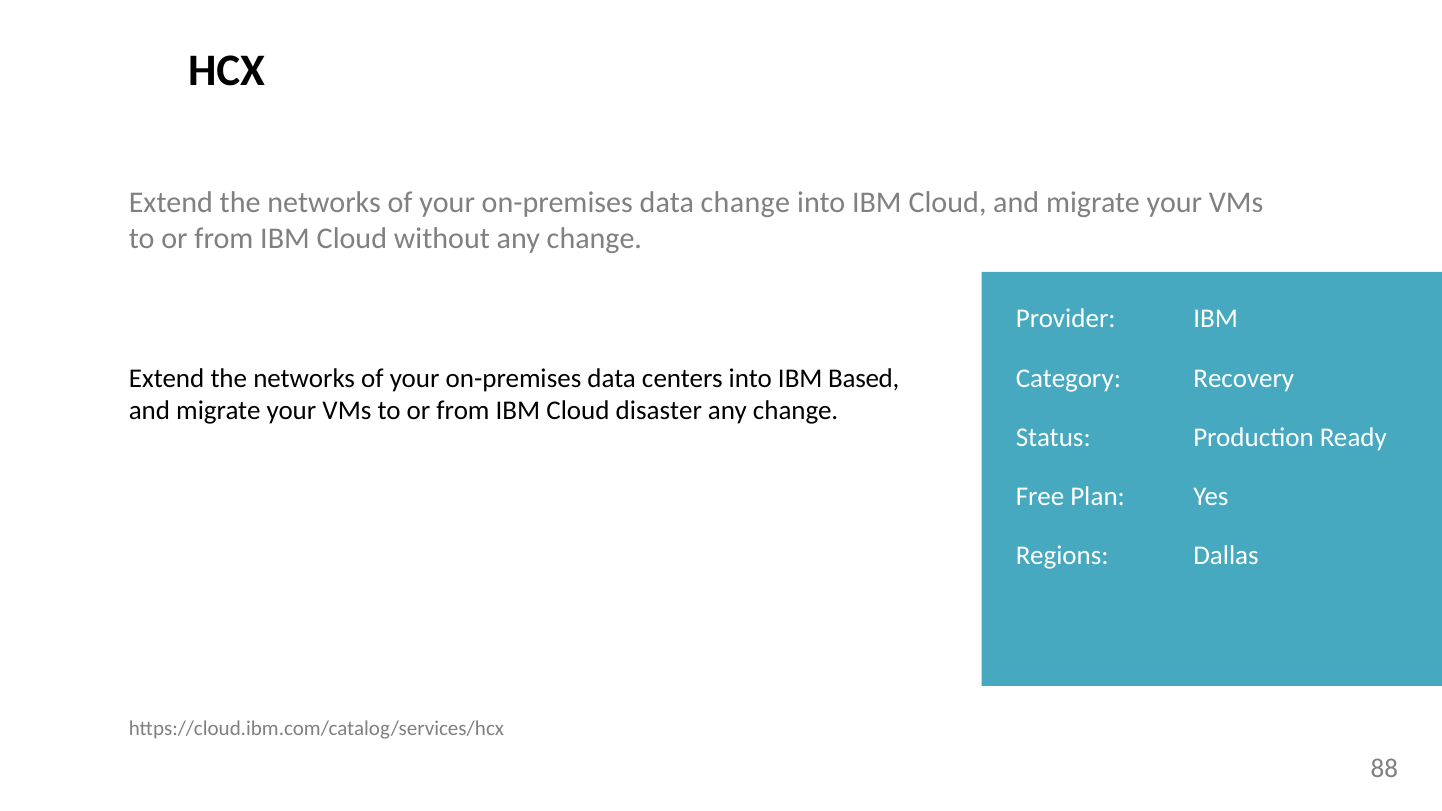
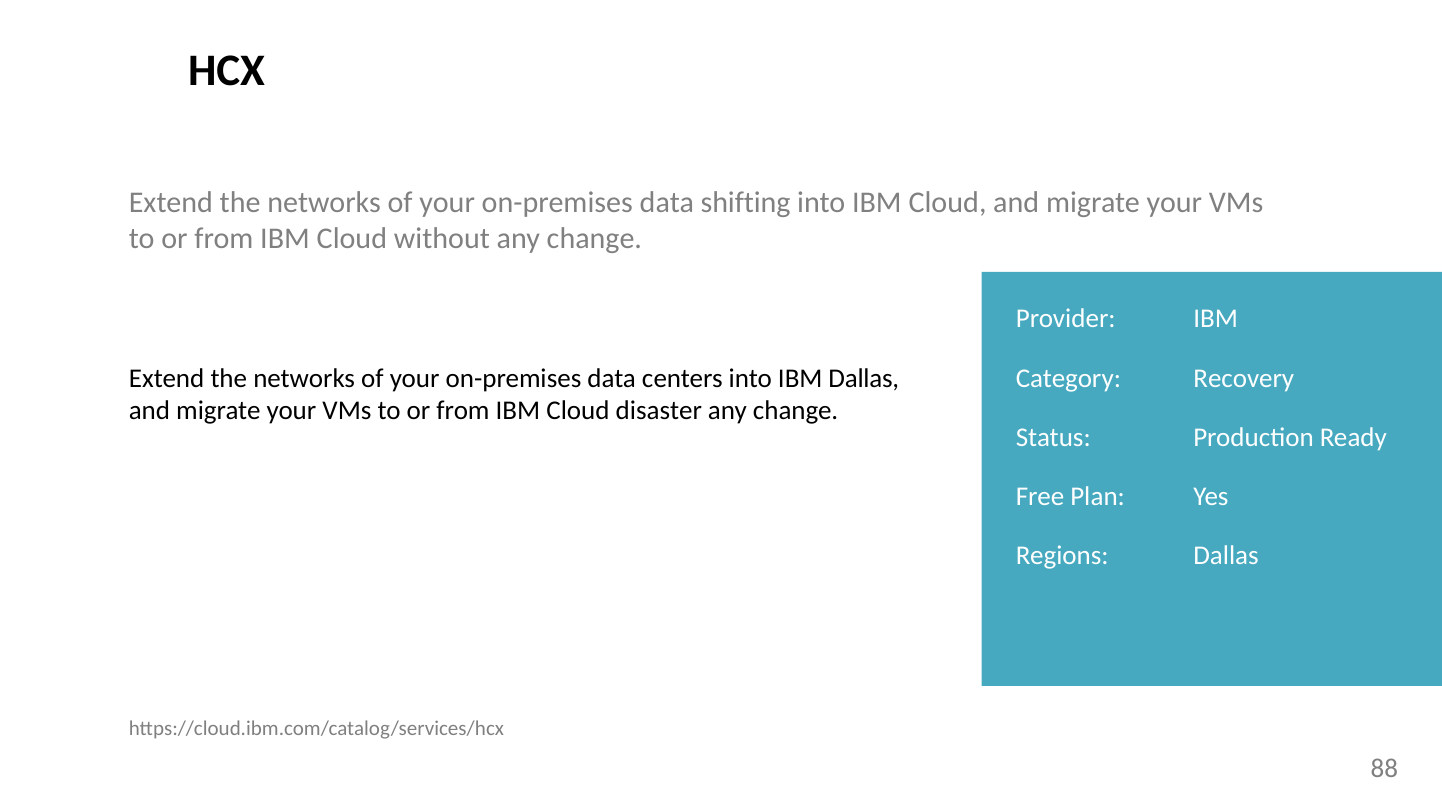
data change: change -> shifting (746, 203)
IBM Based: Based -> Dallas (864, 378)
